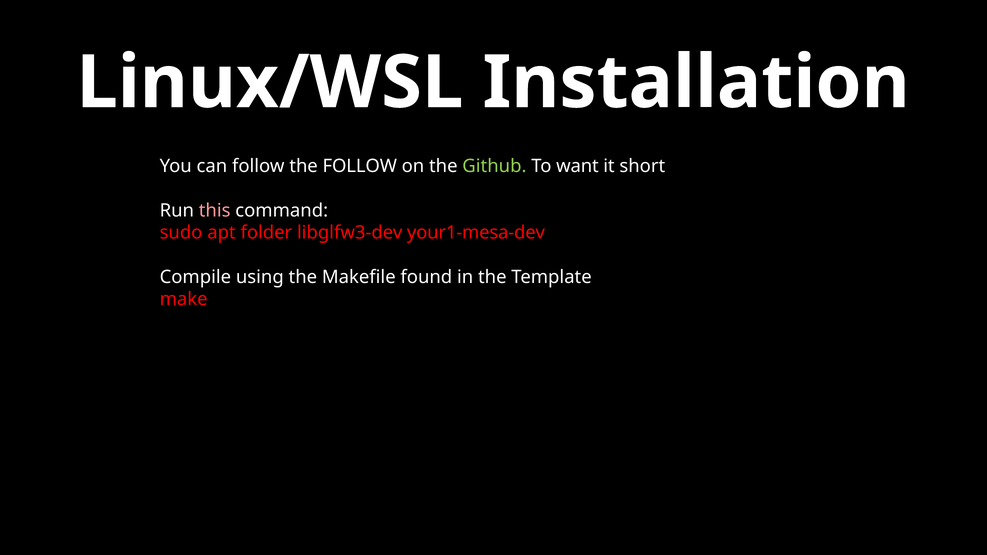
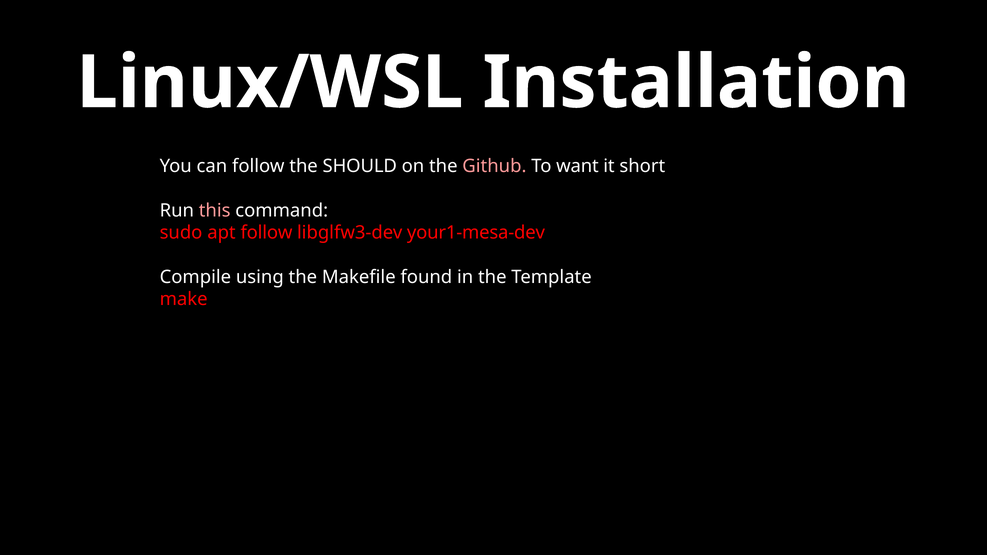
the FOLLOW: FOLLOW -> SHOULD (360, 166)
Github colour: light green -> pink (494, 166)
apt folder: folder -> follow (266, 233)
